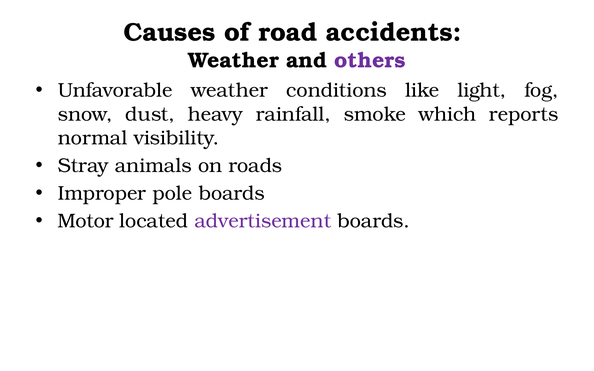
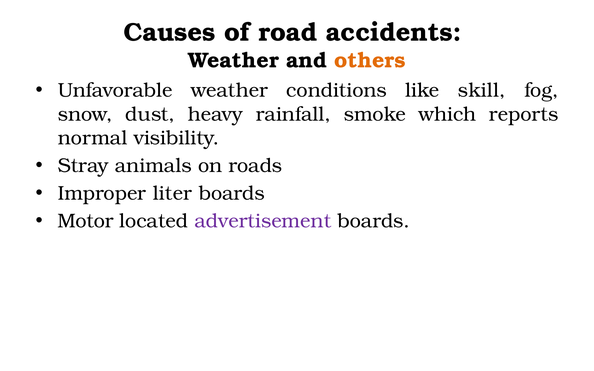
others colour: purple -> orange (370, 60)
light: light -> skill (482, 90)
pole: pole -> liter (172, 193)
